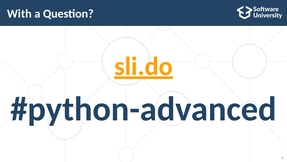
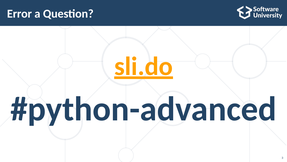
With: With -> Error (19, 14)
